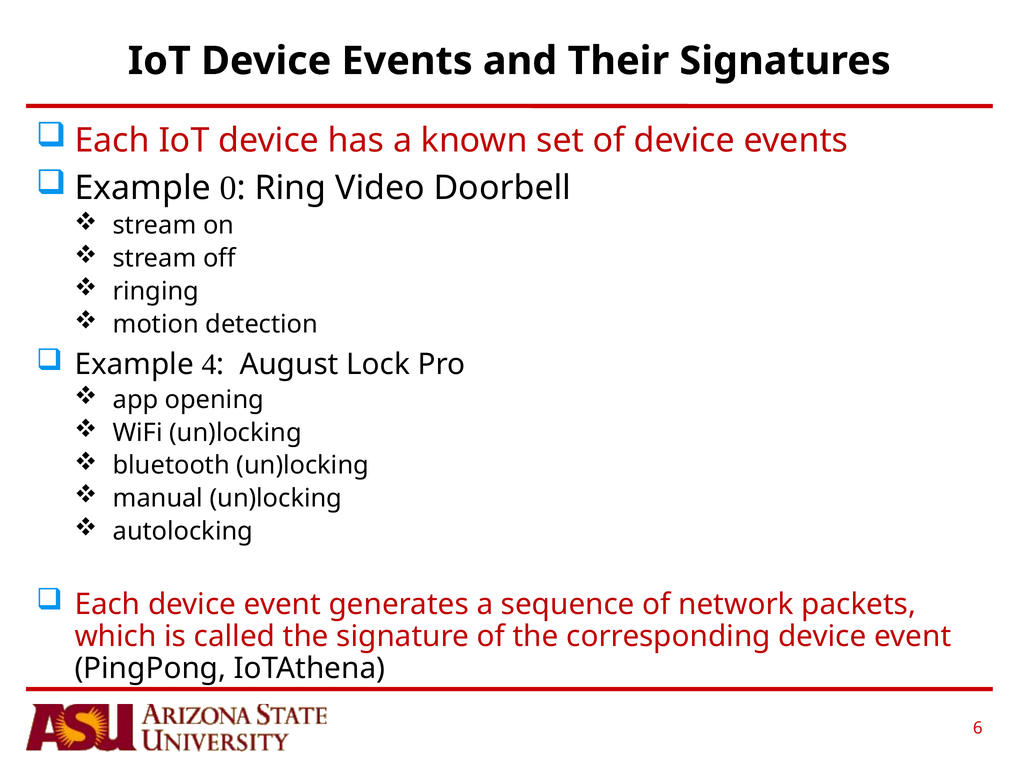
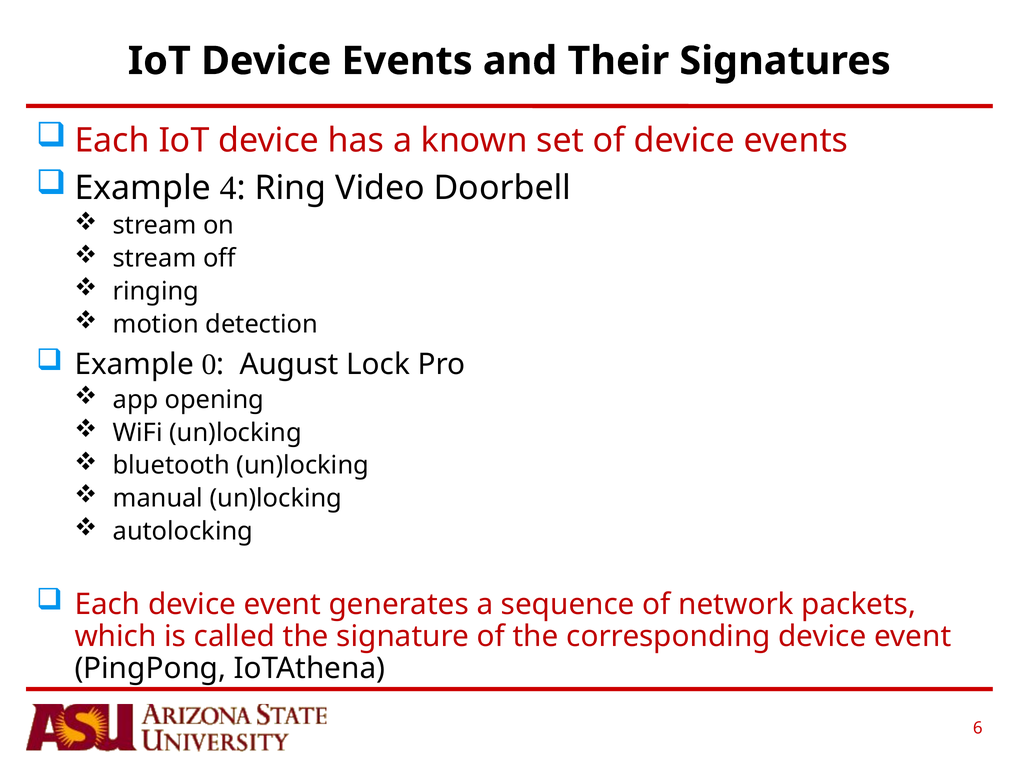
0: 0 -> 4 (228, 188)
4: 4 -> 0 (209, 364)
